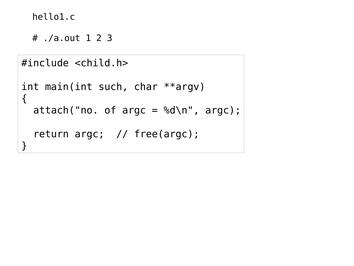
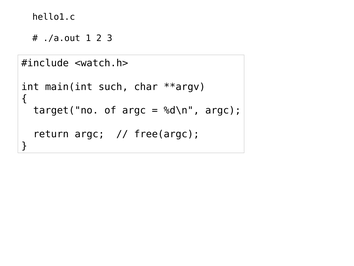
<child.h>: <child.h> -> <watch.h> (101, 63)
attach("no: attach("no -> target("no (66, 110)
